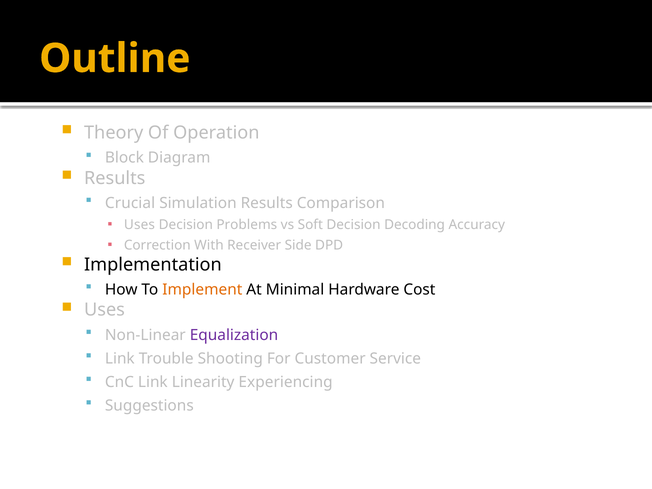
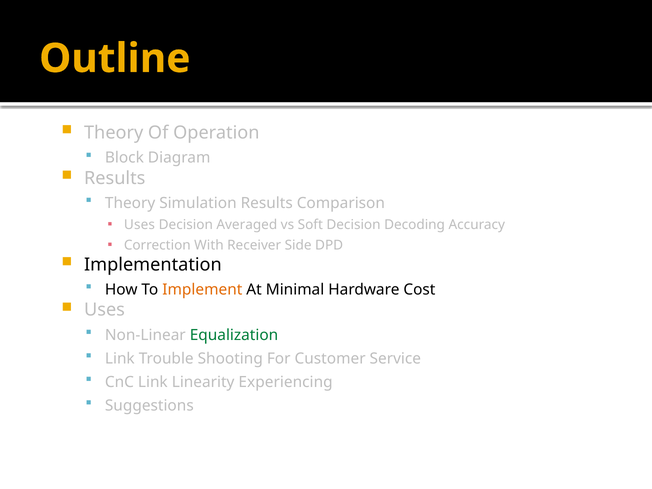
Crucial: Crucial -> Theory (130, 203)
Problems: Problems -> Averaged (247, 225)
Equalization colour: purple -> green (234, 335)
